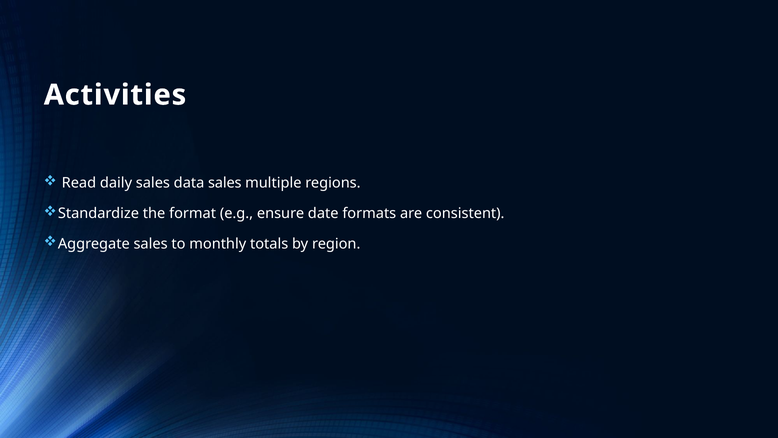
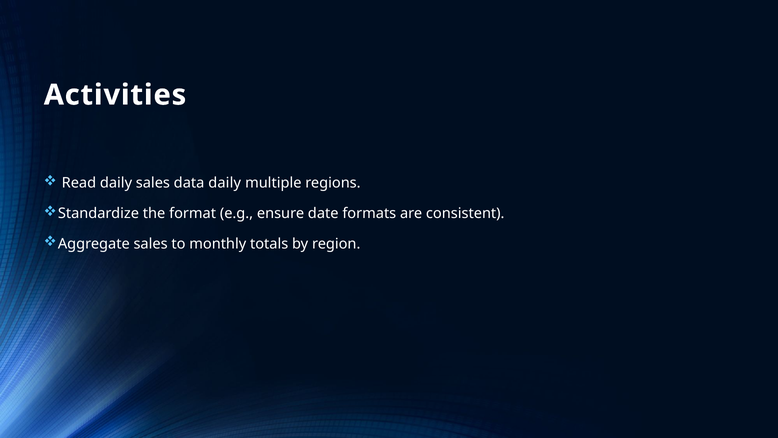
data sales: sales -> daily (225, 183)
